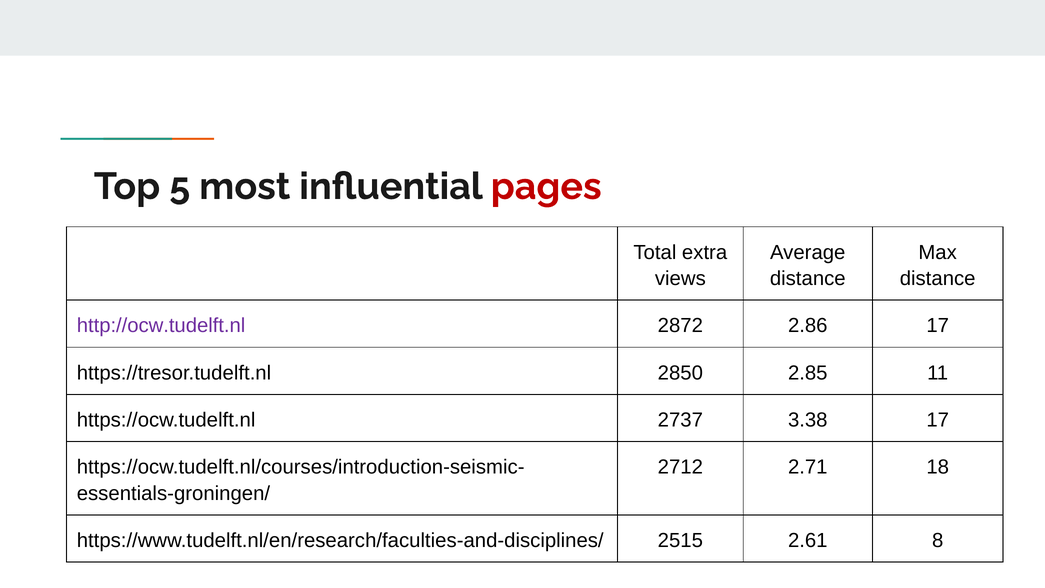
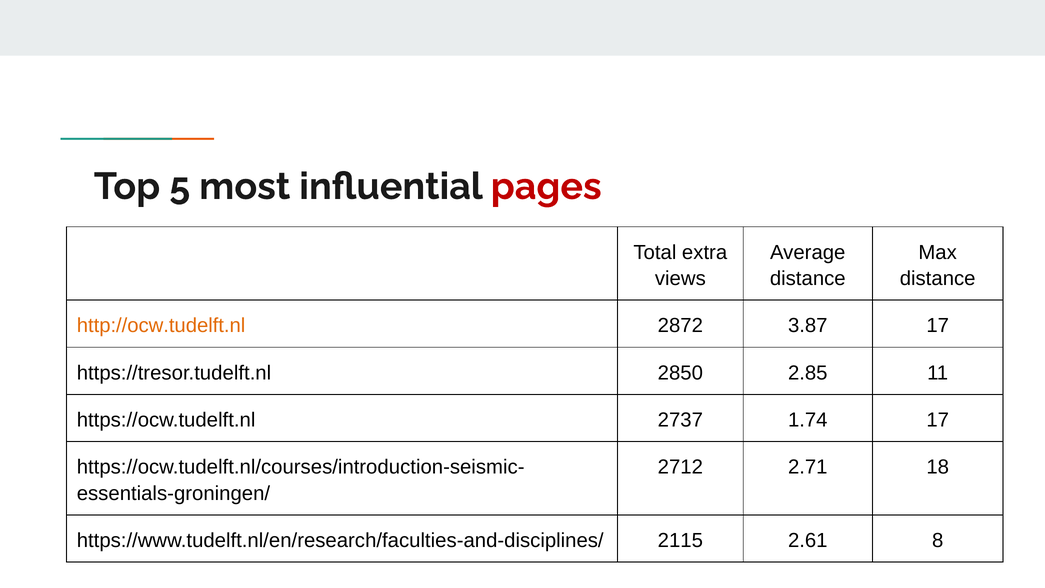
http://ocw.tudelft.nl colour: purple -> orange (161, 326)
2.86: 2.86 -> 3.87 (808, 326)
3.38: 3.38 -> 1.74 (808, 420)
2515: 2515 -> 2115 (680, 540)
